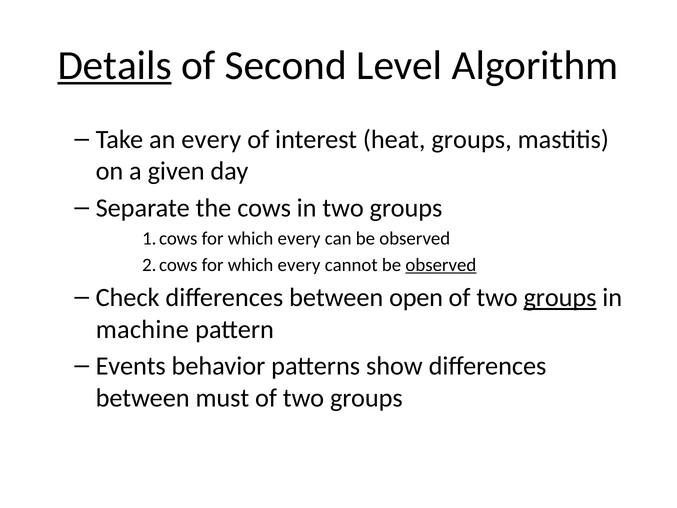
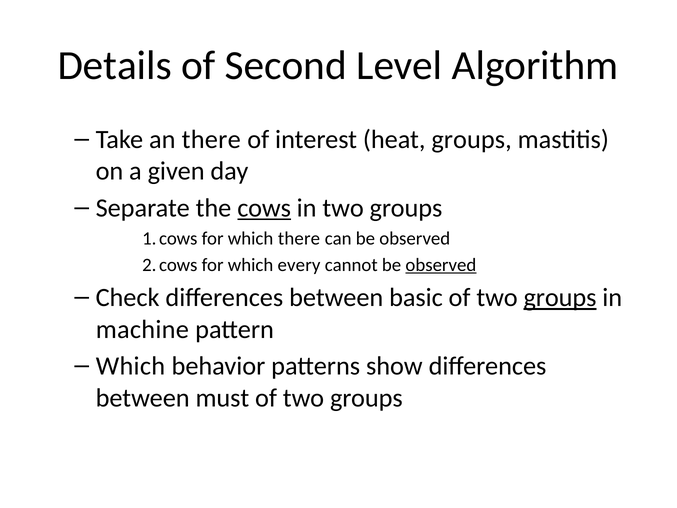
Details underline: present -> none (115, 66)
an every: every -> there (211, 140)
cows underline: none -> present (264, 208)
every: every -> there (299, 238)
open: open -> basic (416, 298)
Events: Events -> Which (130, 366)
